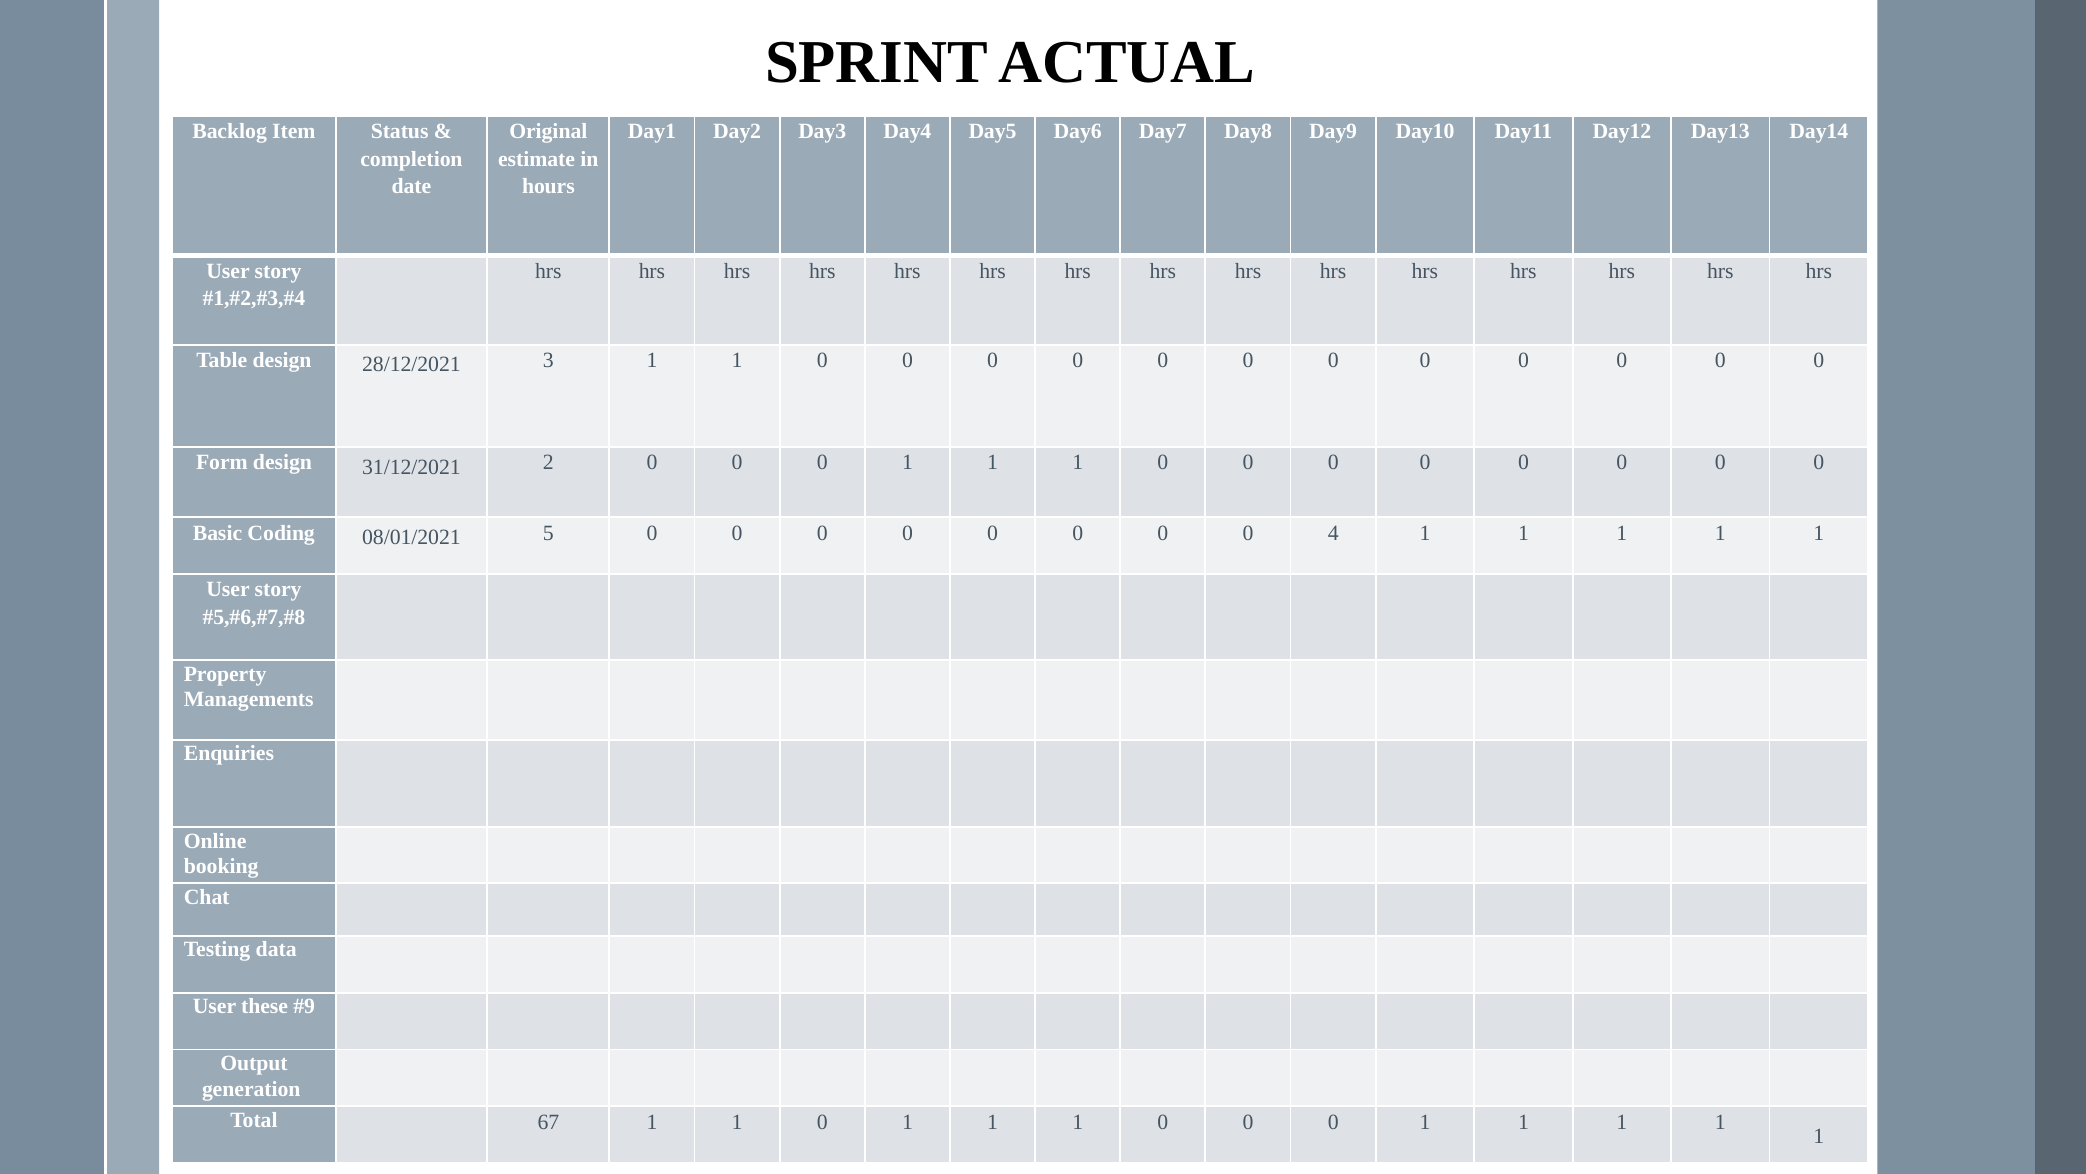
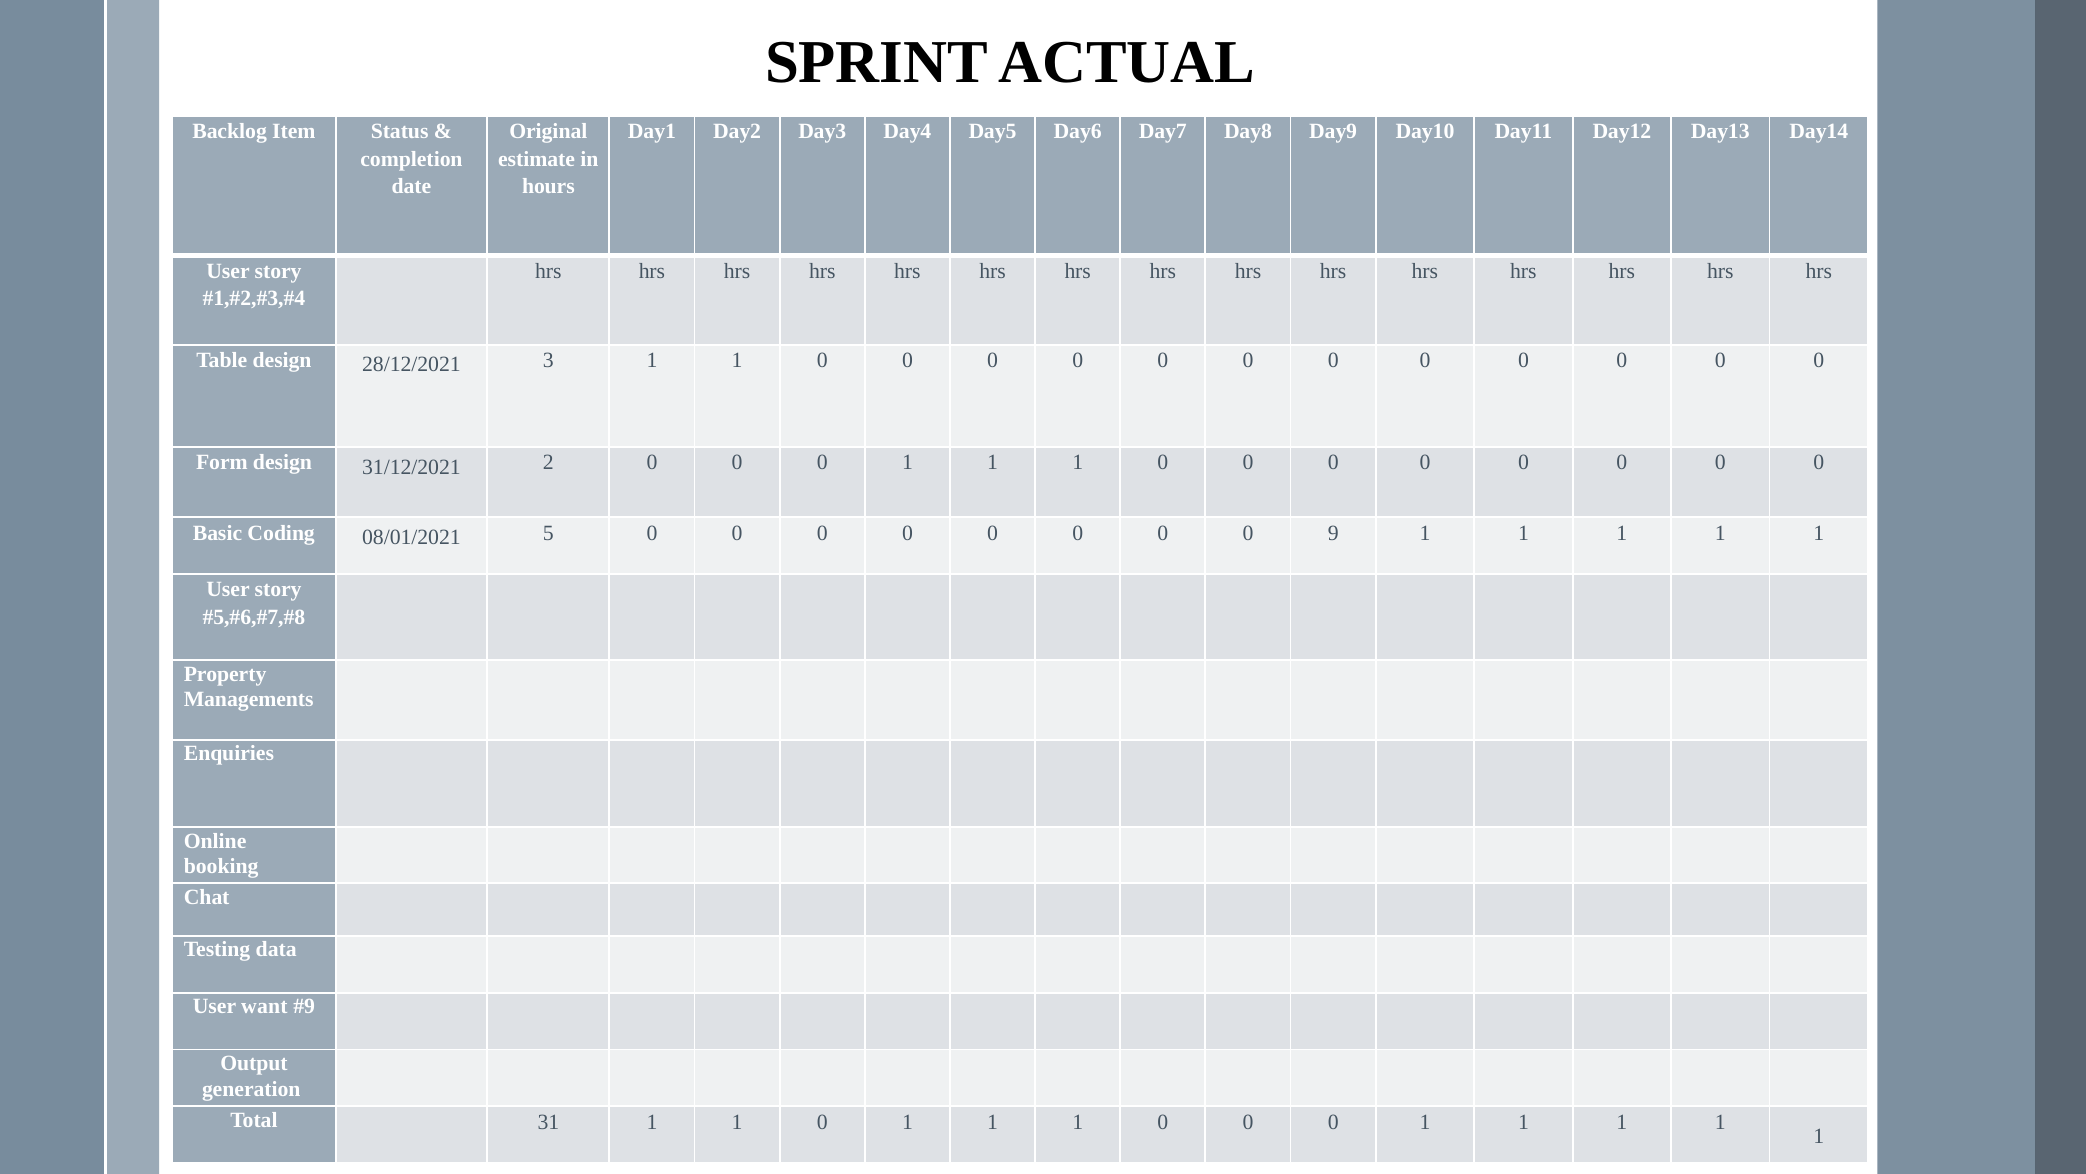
4: 4 -> 9 (1333, 533)
these: these -> want (264, 1006)
67: 67 -> 31 (548, 1122)
